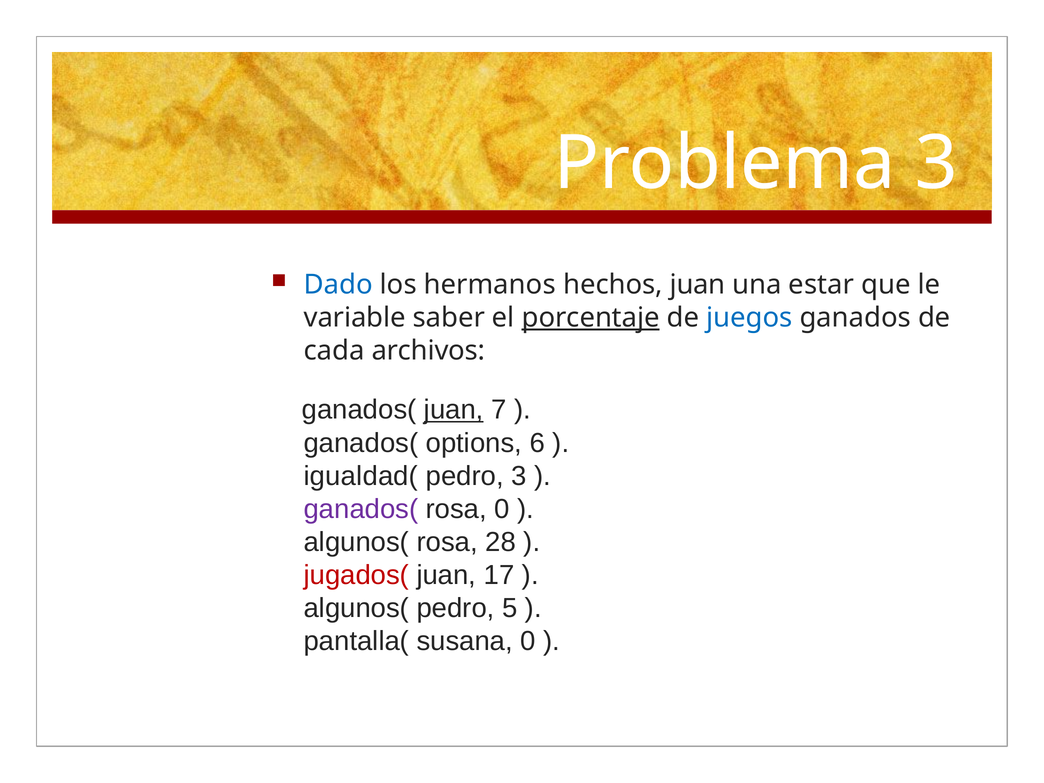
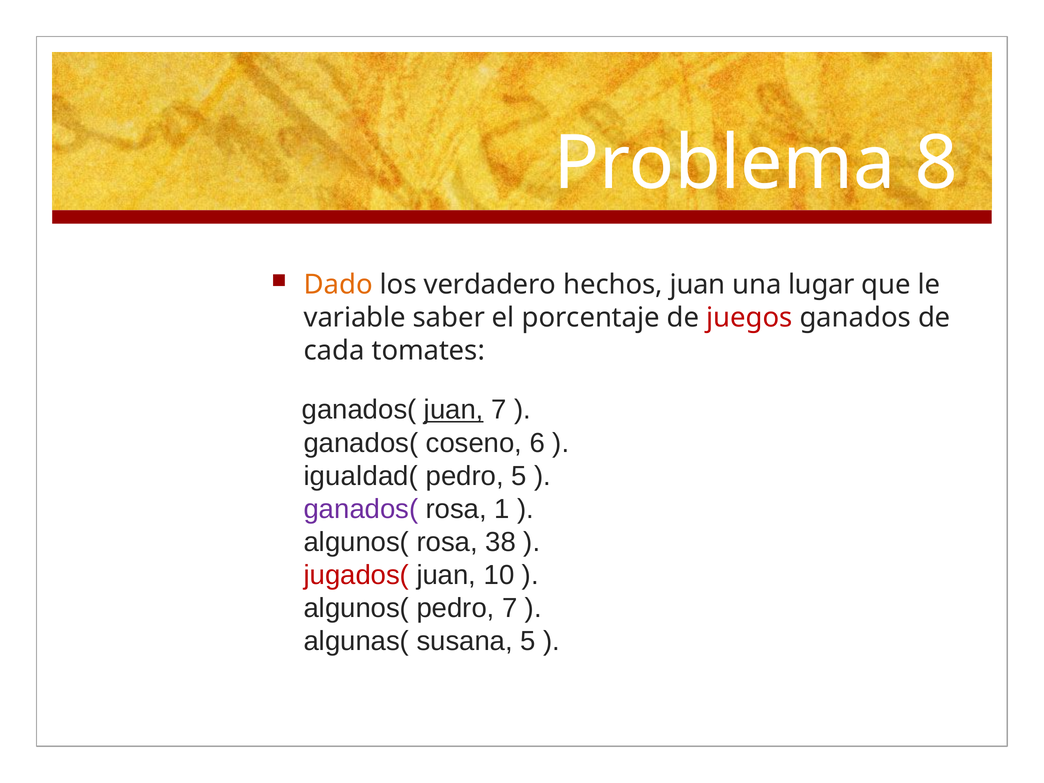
Problema 3: 3 -> 8 (936, 163)
Dado colour: blue -> orange (338, 285)
hermanos: hermanos -> verdadero (490, 285)
estar: estar -> lugar (821, 285)
porcentaje underline: present -> none (591, 318)
juegos colour: blue -> red (749, 318)
archivos: archivos -> tomates (428, 351)
options: options -> coseno (474, 443)
pedro 3: 3 -> 5 (519, 476)
rosa 0: 0 -> 1 (502, 509)
28: 28 -> 38 (501, 542)
17: 17 -> 10 (499, 575)
pedro 5: 5 -> 7 (510, 608)
pantalla(: pantalla( -> algunas( (356, 641)
susana 0: 0 -> 5 (528, 641)
